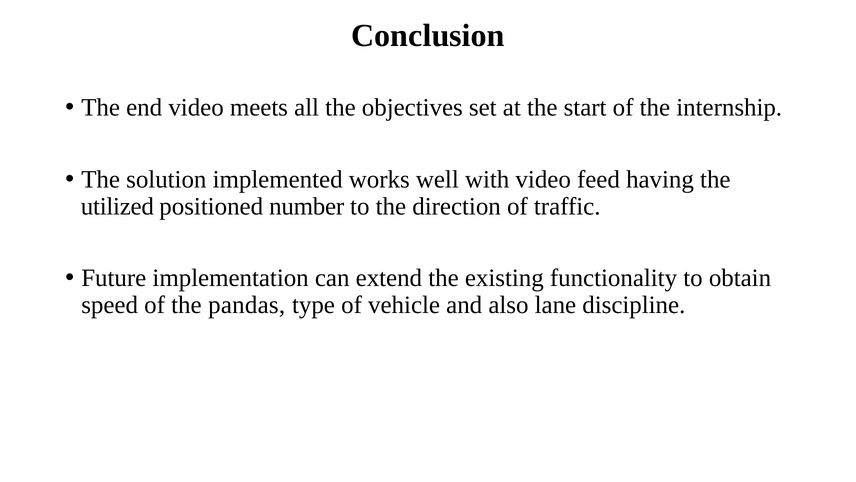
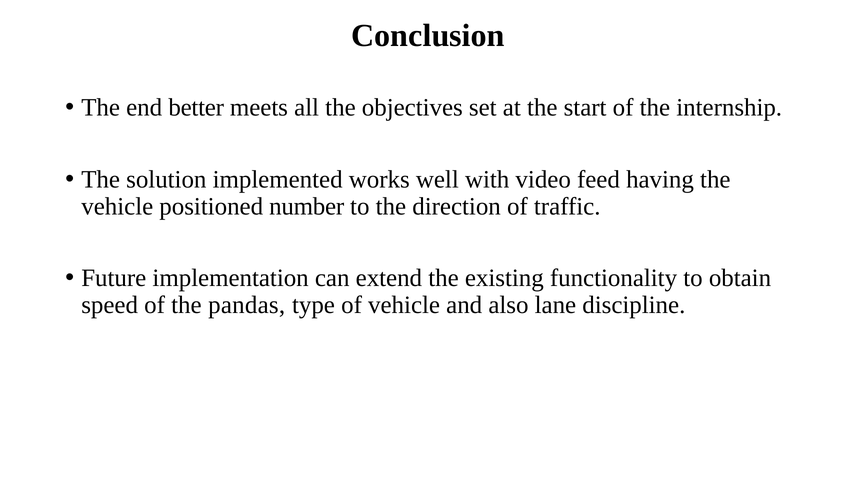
end video: video -> better (196, 107)
utilized: utilized -> vehicle (117, 206)
